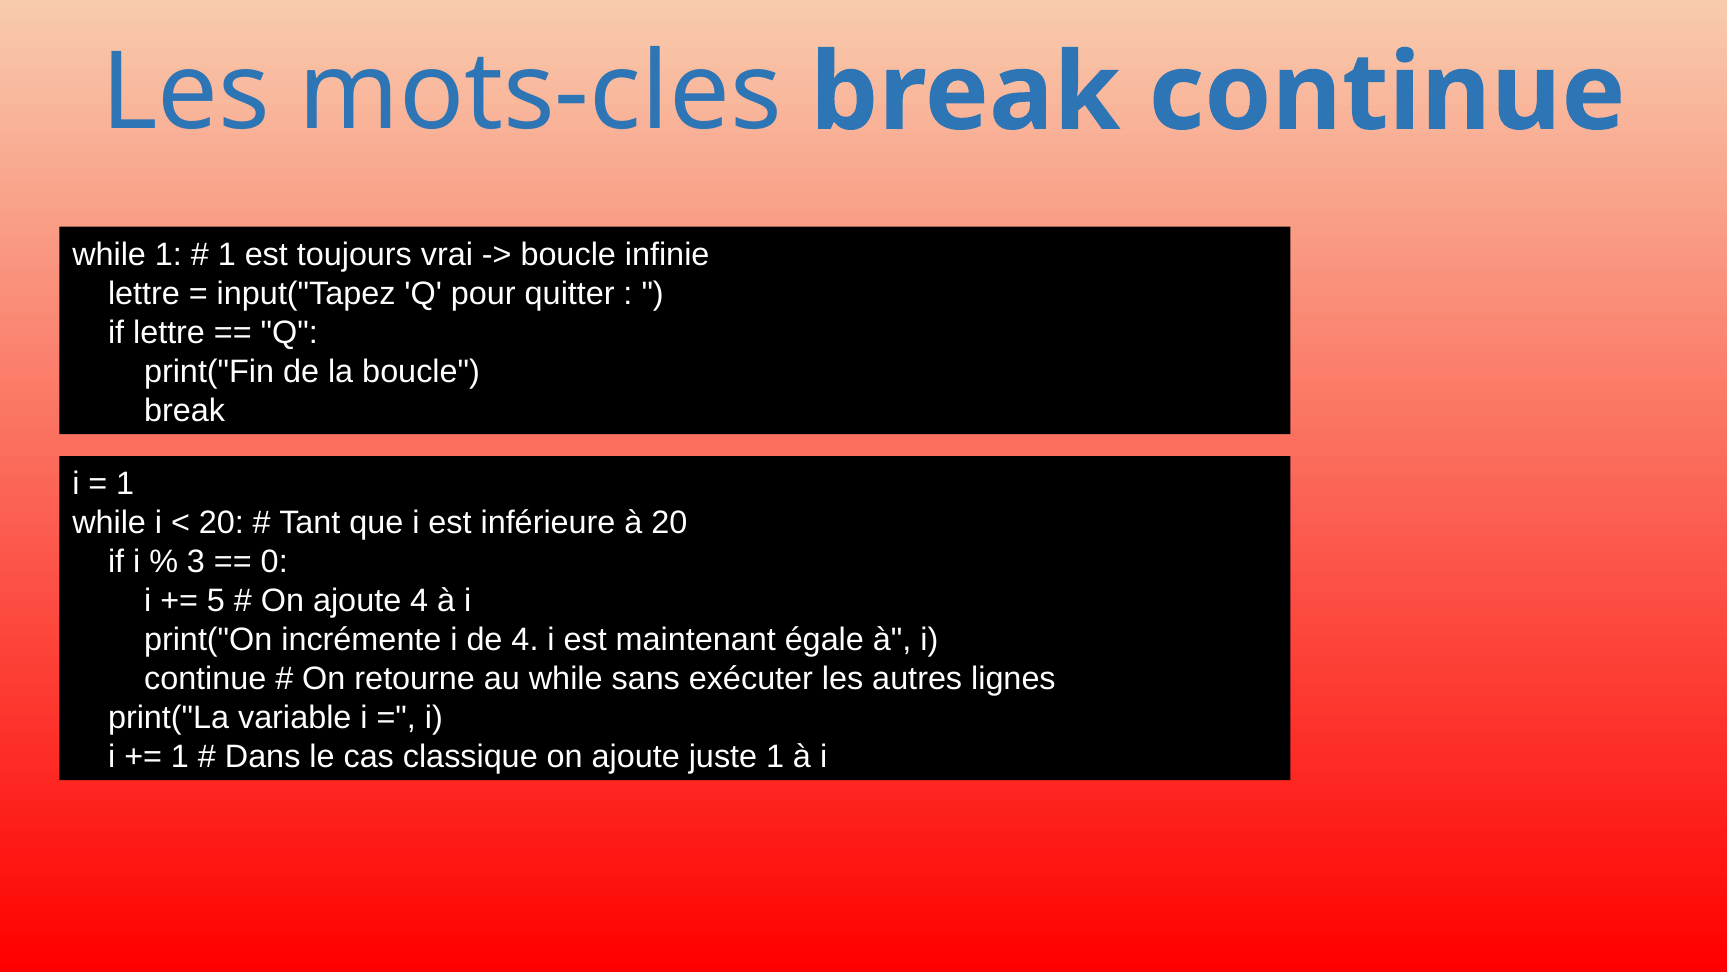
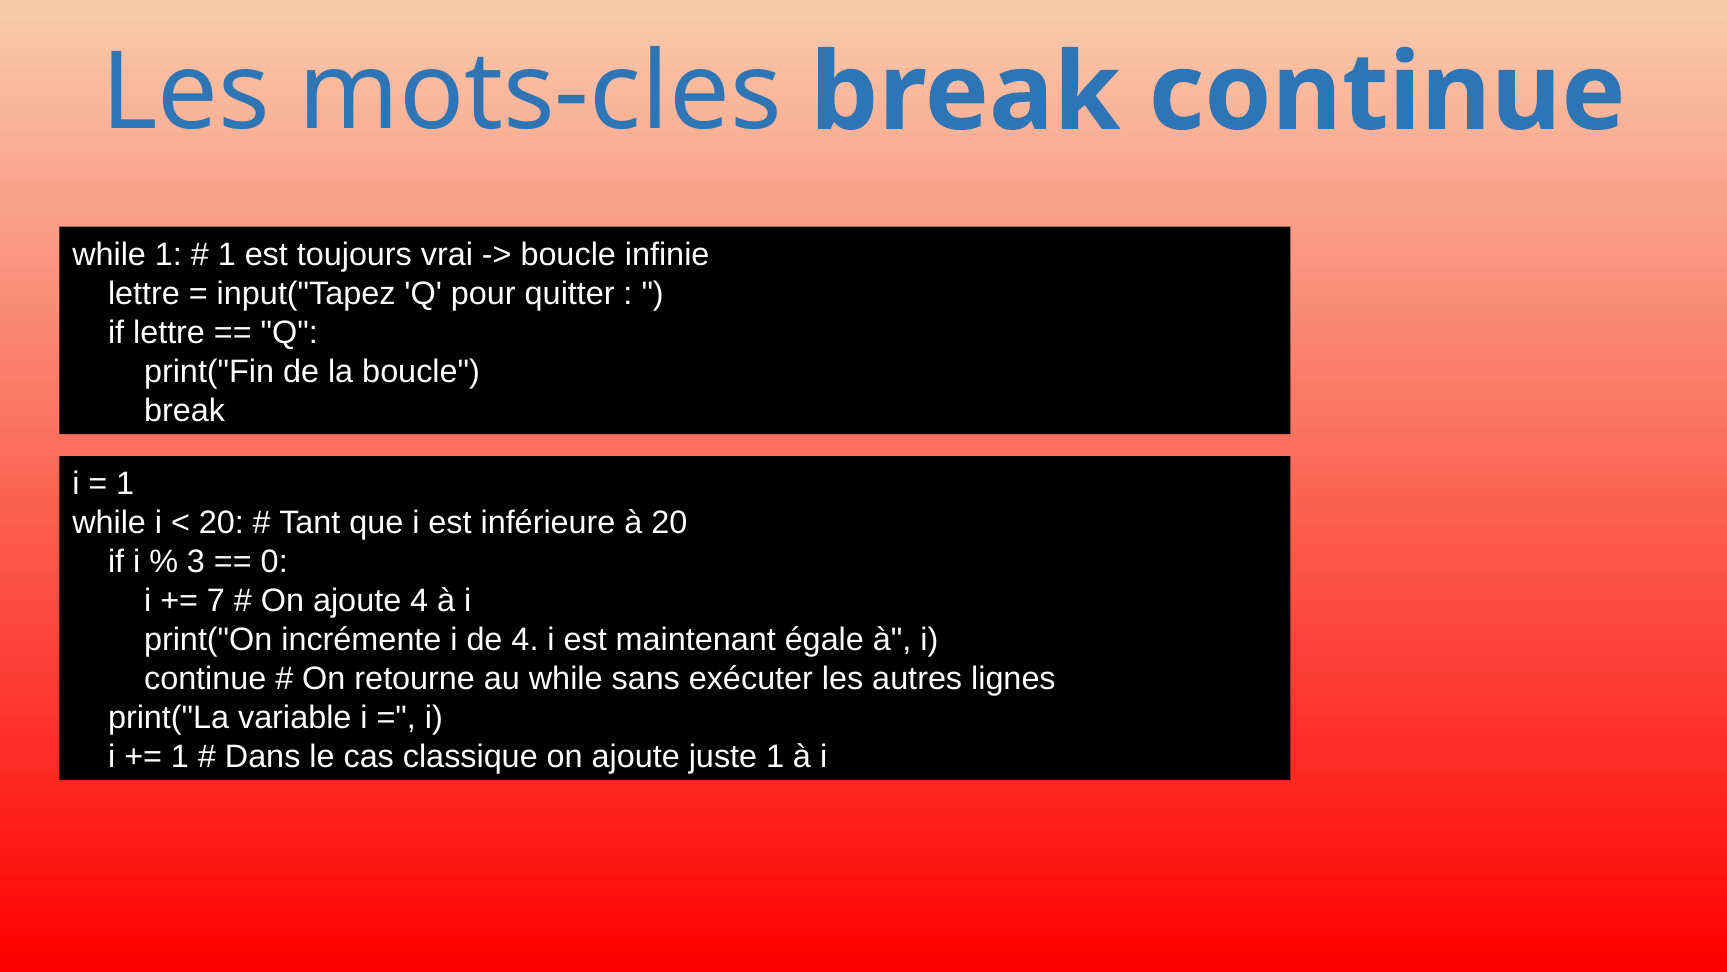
5: 5 -> 7 (216, 601)
